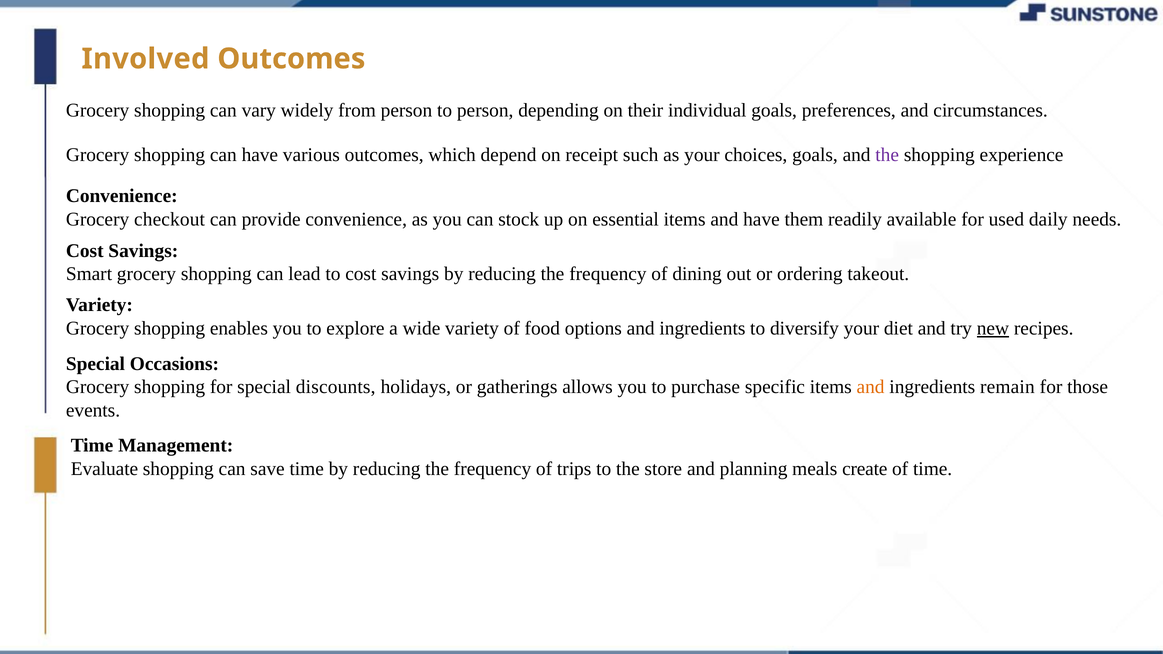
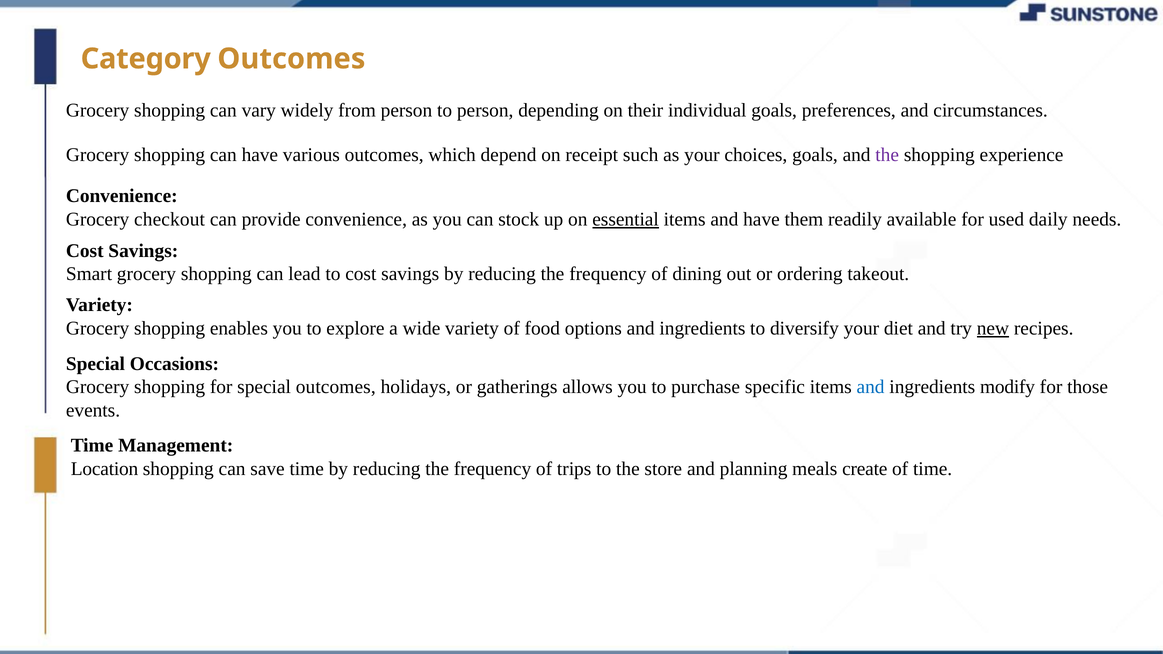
Involved: Involved -> Category (146, 59)
essential underline: none -> present (626, 219)
special discounts: discounts -> outcomes (336, 387)
and colour: orange -> blue (871, 387)
remain: remain -> modify (1008, 387)
Evaluate: Evaluate -> Location (105, 469)
